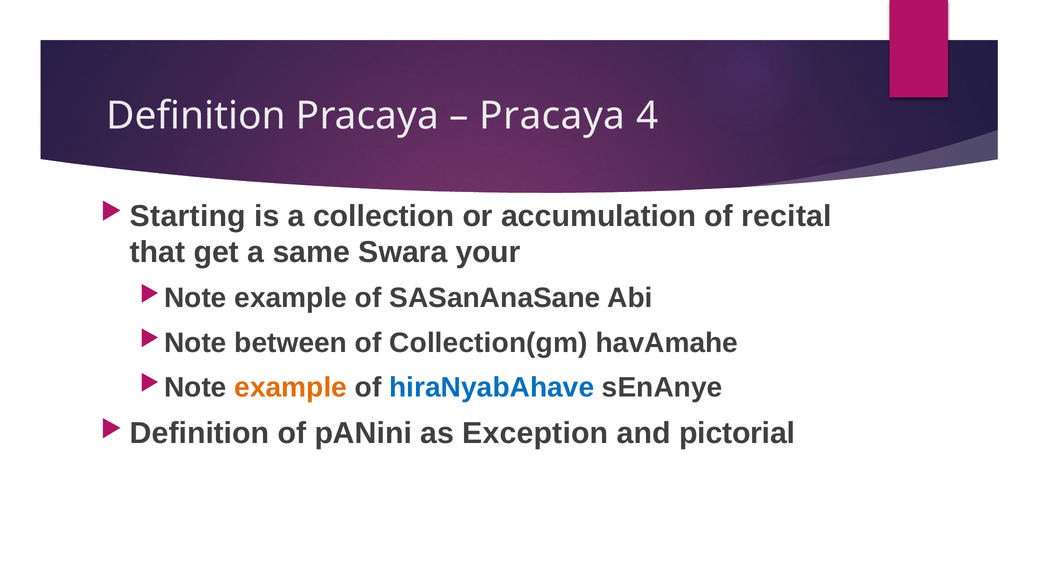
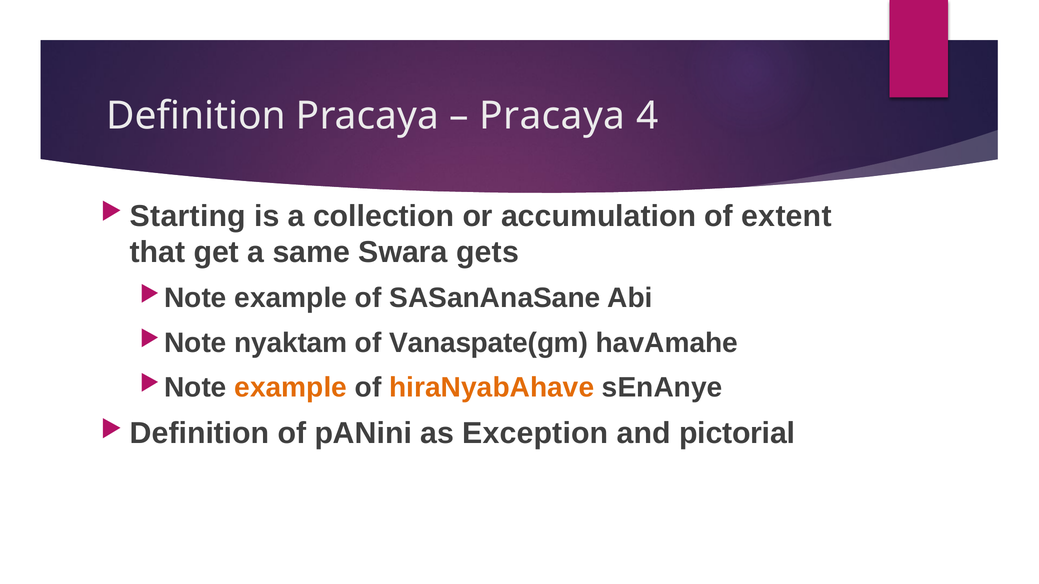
recital: recital -> extent (787, 216)
your: your -> gets (488, 253)
between: between -> nyaktam (291, 343)
Collection(gm: Collection(gm -> Vanaspate(gm (489, 343)
hiraNyabAhave colour: blue -> orange (492, 388)
